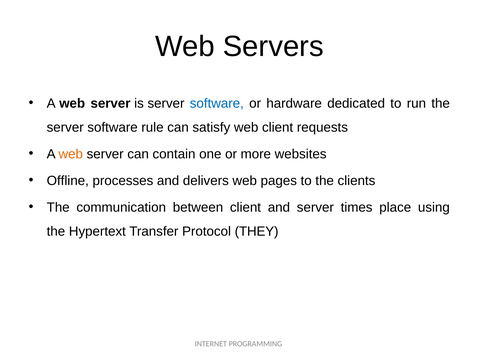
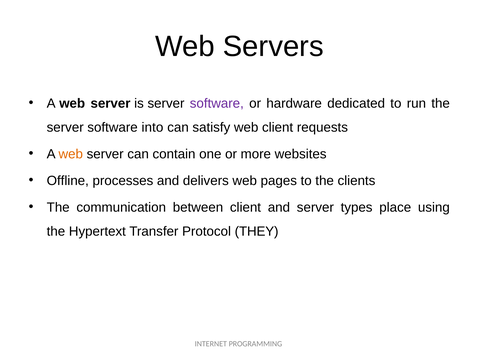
software colour: blue -> purple (217, 103)
rule: rule -> into (152, 127)
times: times -> types (357, 207)
